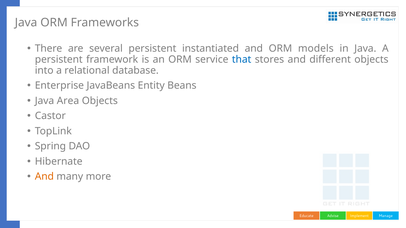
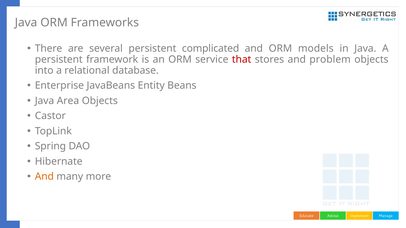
instantiated: instantiated -> complicated (211, 49)
that colour: blue -> red (242, 60)
different: different -> problem (330, 60)
